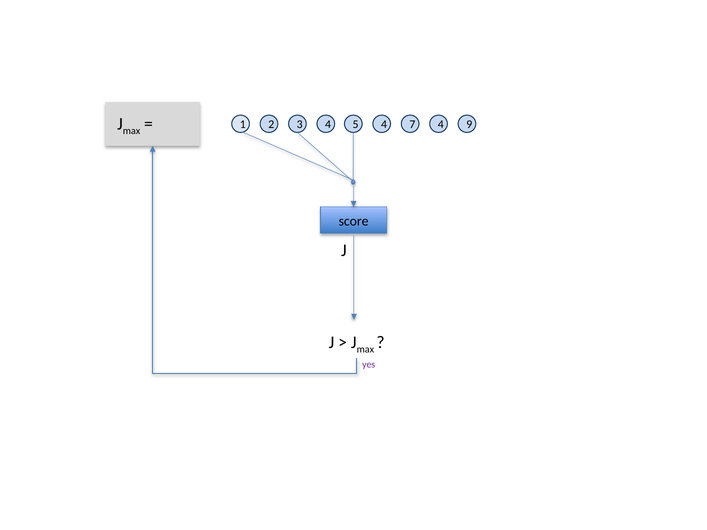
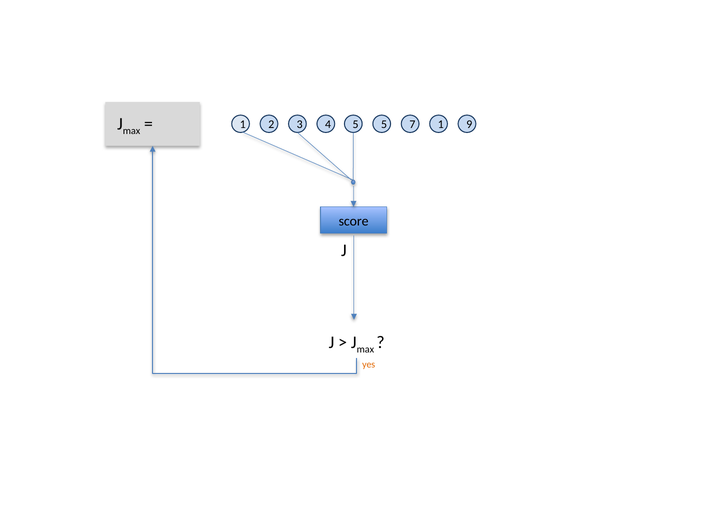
4: 4 -> 5 (384, 125)
7 4: 4 -> 1 (441, 125)
yes colour: purple -> orange (369, 365)
